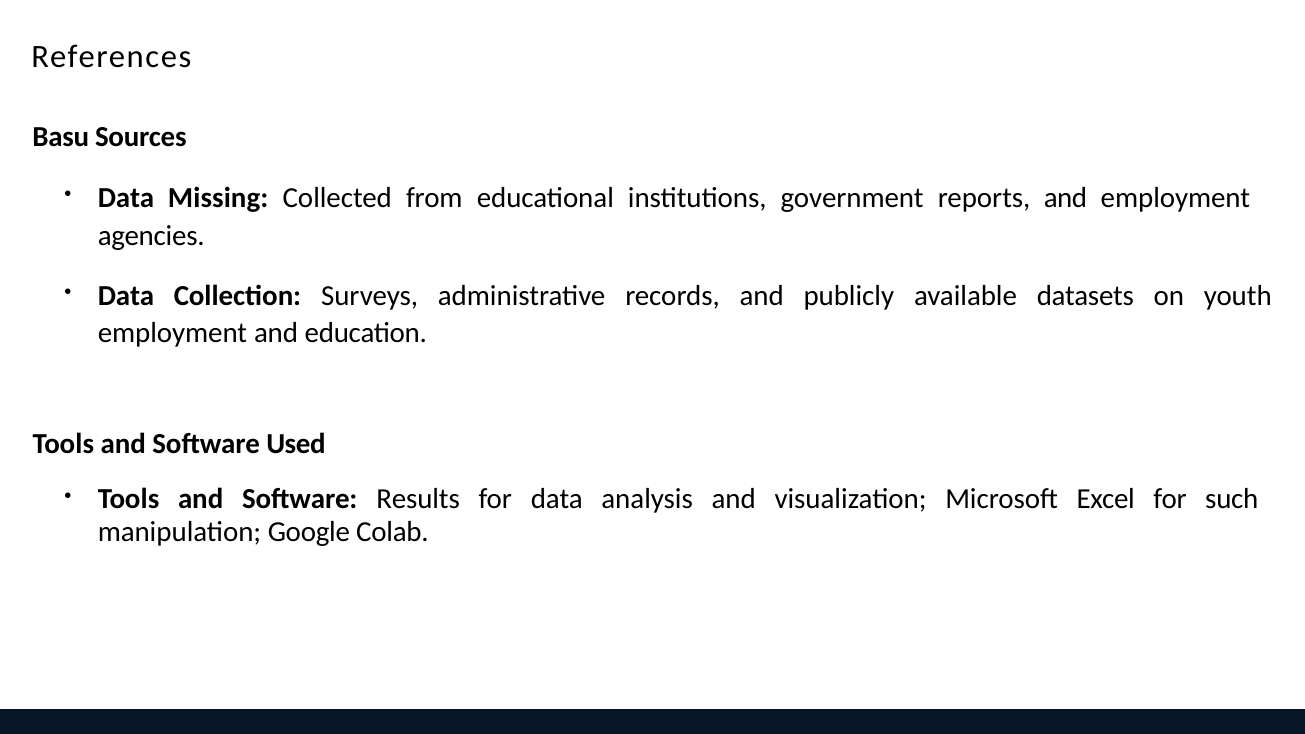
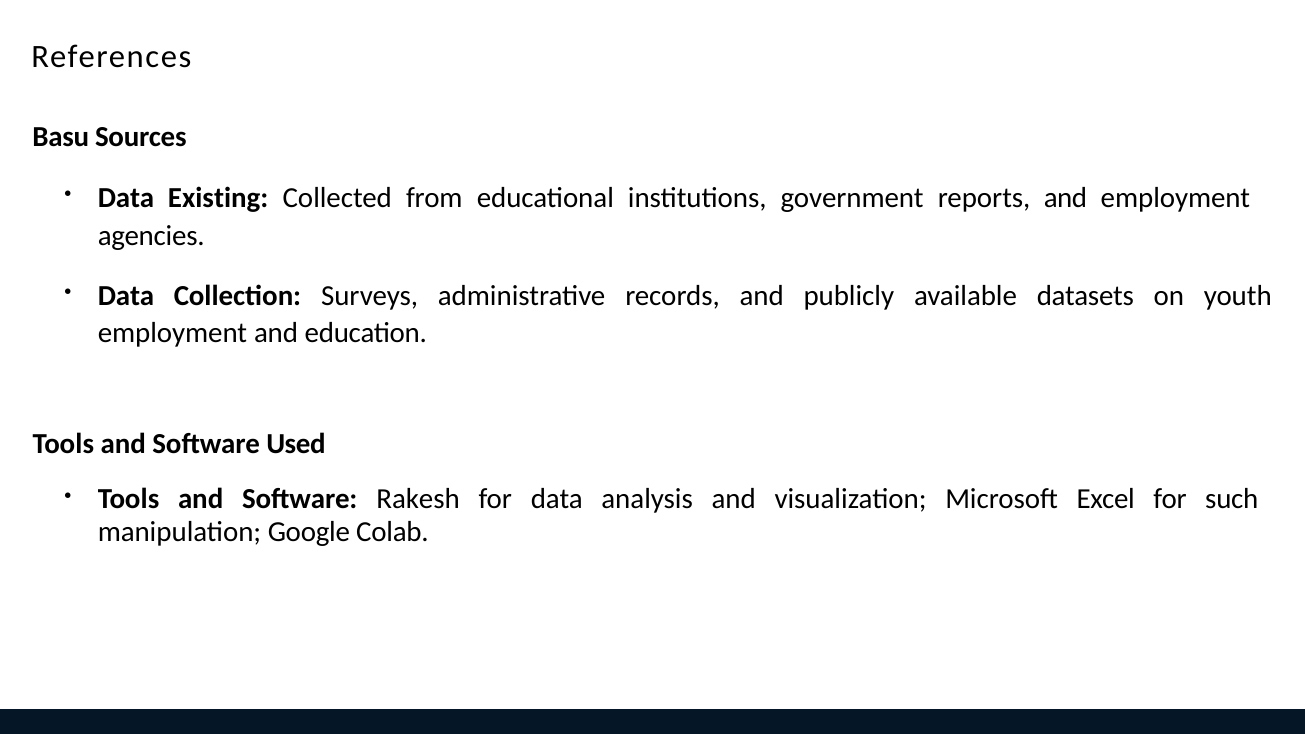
Missing: Missing -> Existing (218, 198)
Results: Results -> Rakesh (418, 499)
